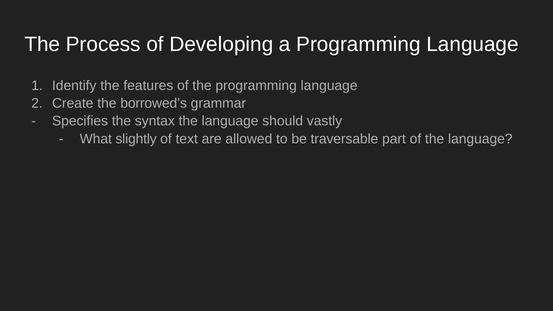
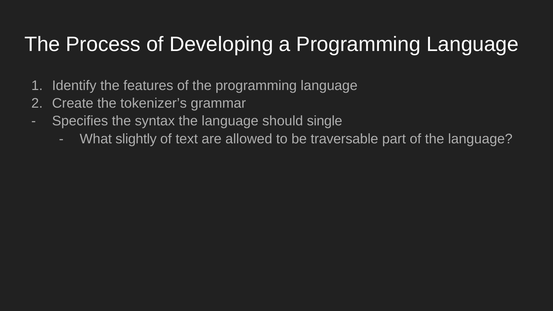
borrowed’s: borrowed’s -> tokenizer’s (154, 103)
vastly: vastly -> single (325, 121)
